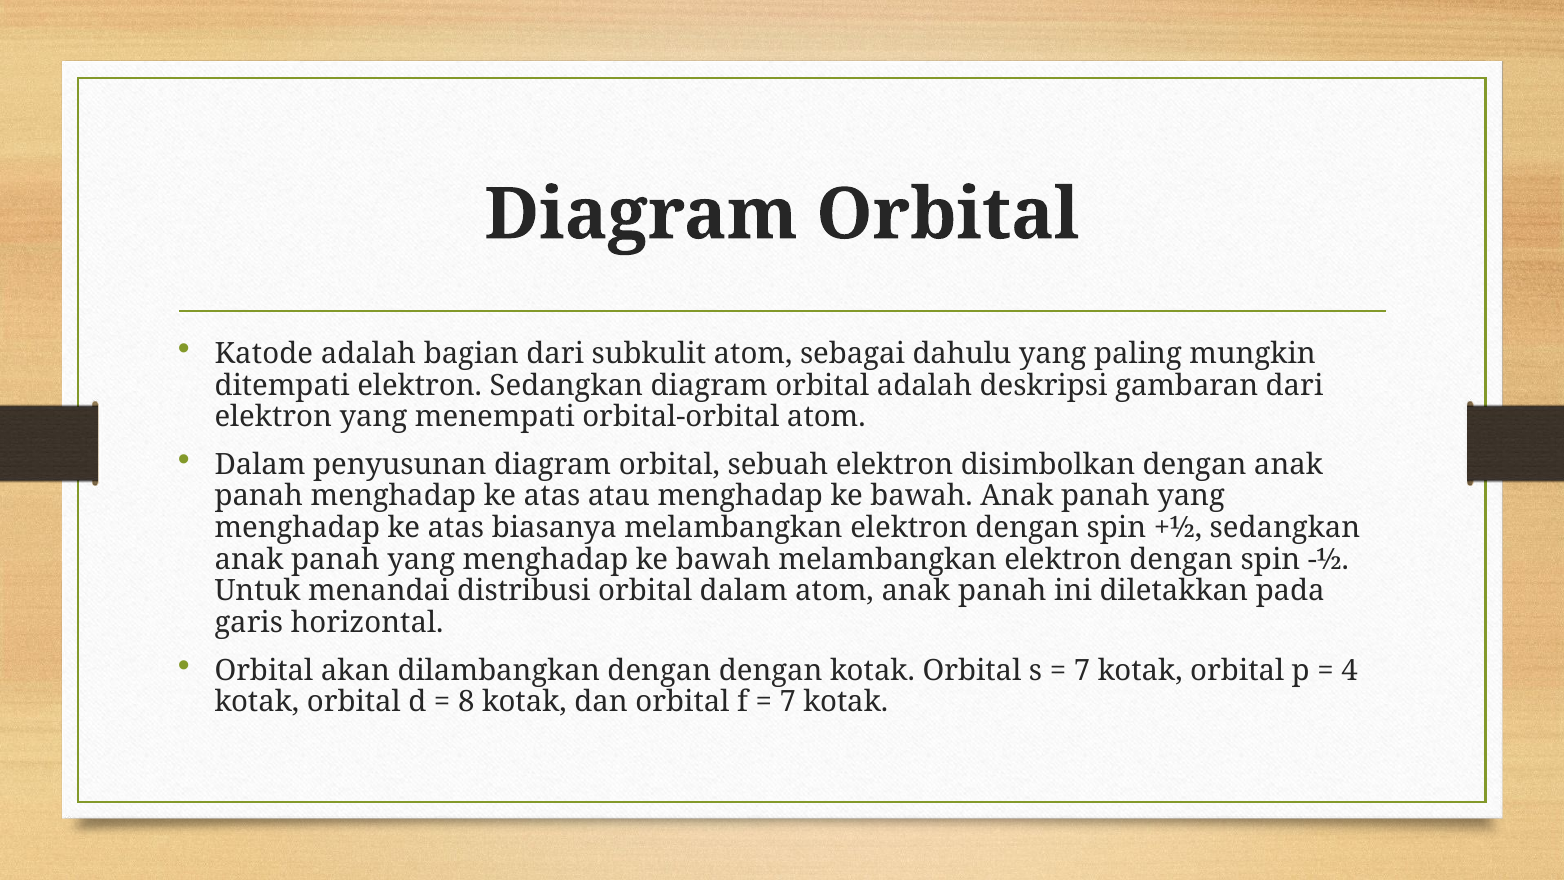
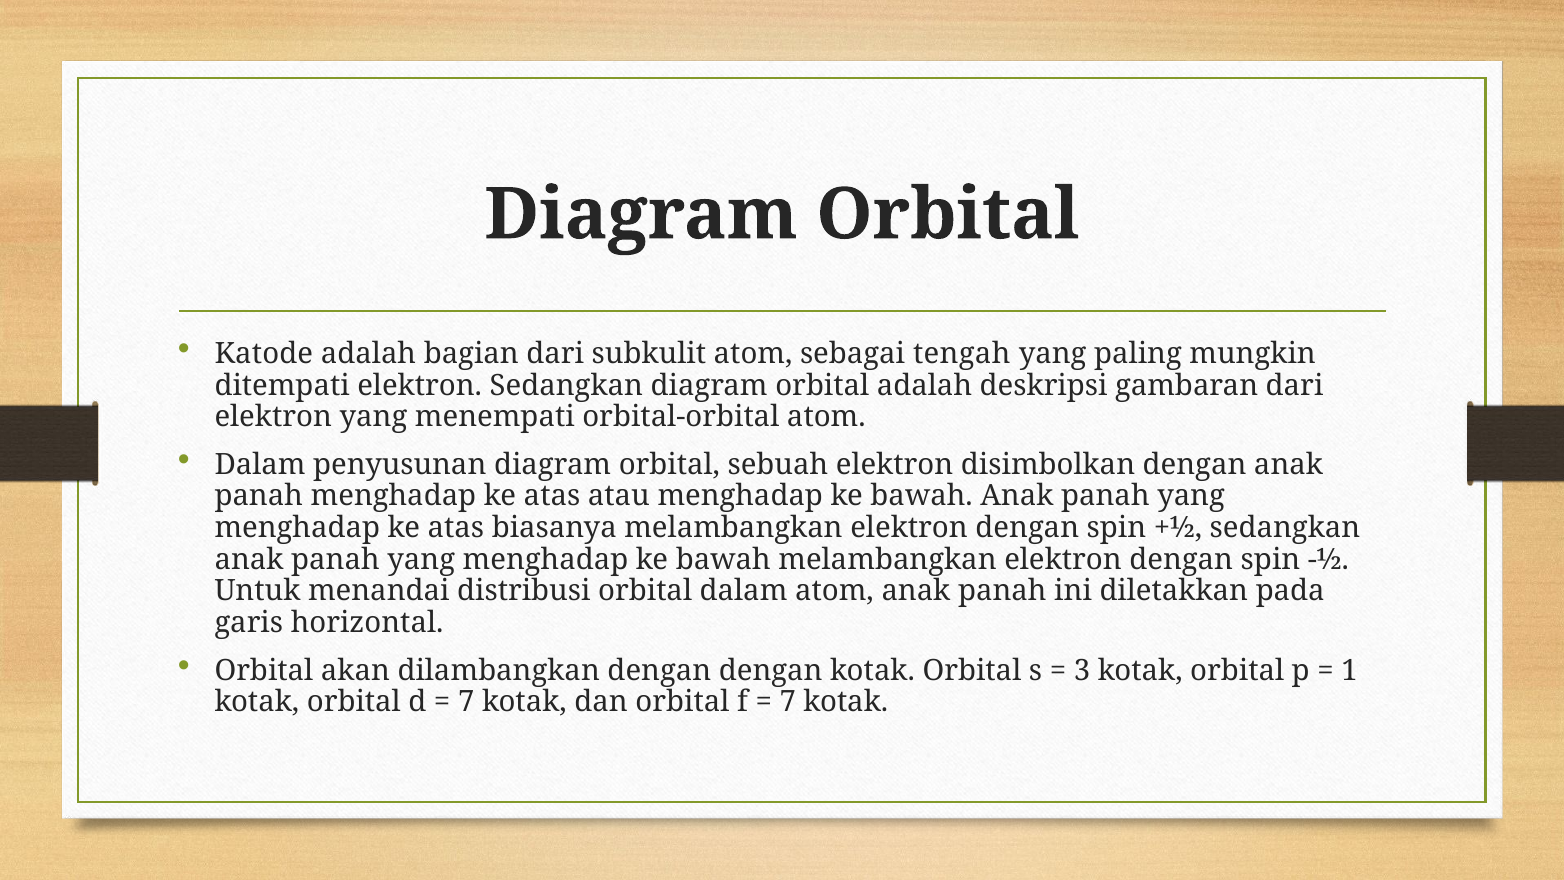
dahulu: dahulu -> tengah (962, 354)
7: 7 -> 3 (1082, 670)
4: 4 -> 1 (1350, 670)
8: 8 -> 7 (466, 702)
